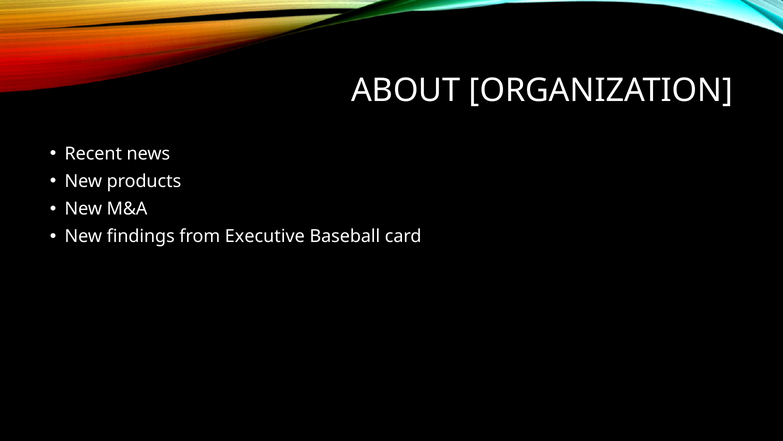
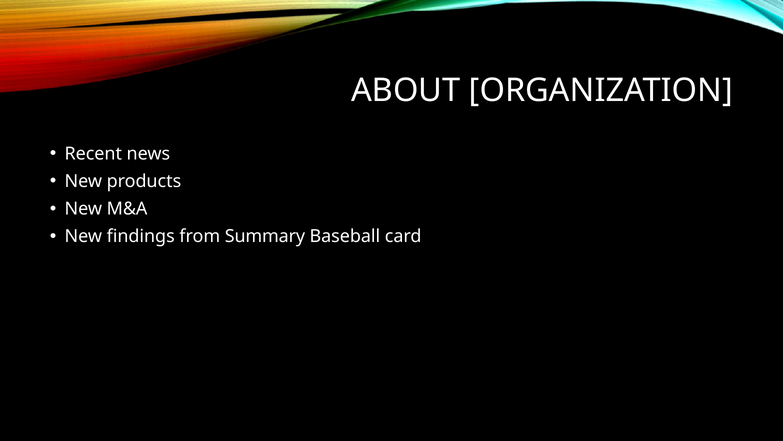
Executive: Executive -> Summary (265, 236)
